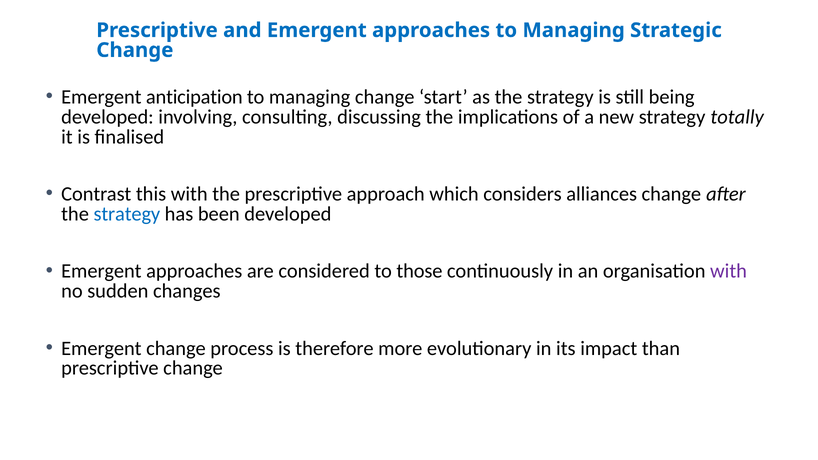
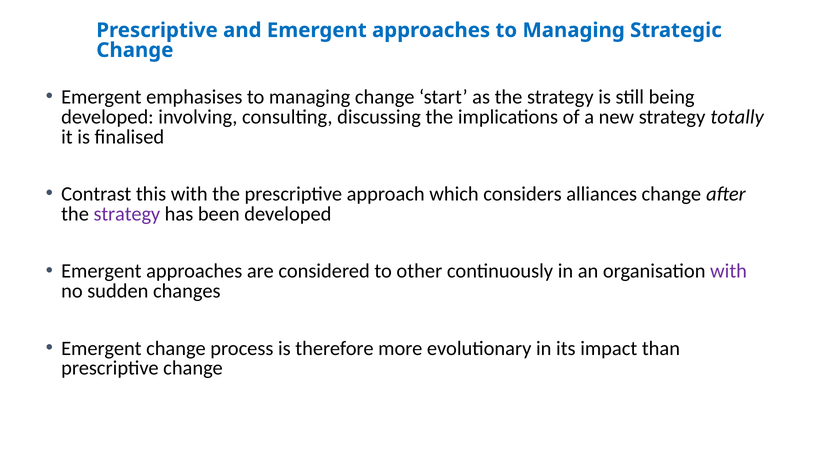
anticipation: anticipation -> emphasises (194, 97)
strategy colour: blue -> purple (127, 214)
those: those -> other (419, 271)
